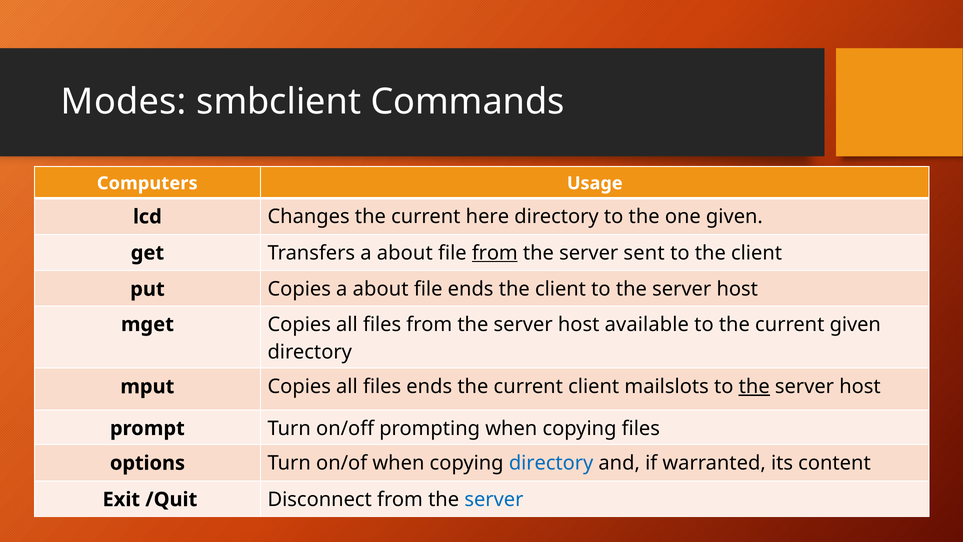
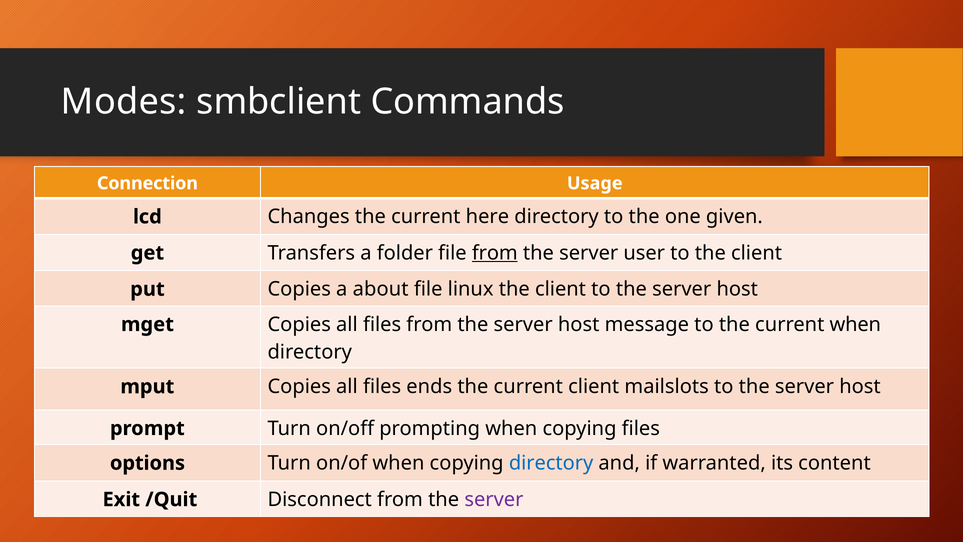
Computers: Computers -> Connection (147, 183)
Transfers a about: about -> folder (405, 253)
sent: sent -> user (644, 253)
file ends: ends -> linux (471, 289)
available: available -> message (647, 324)
current given: given -> when (855, 324)
the underline: present -> none (754, 386)
server colour: blue -> purple (494, 499)
